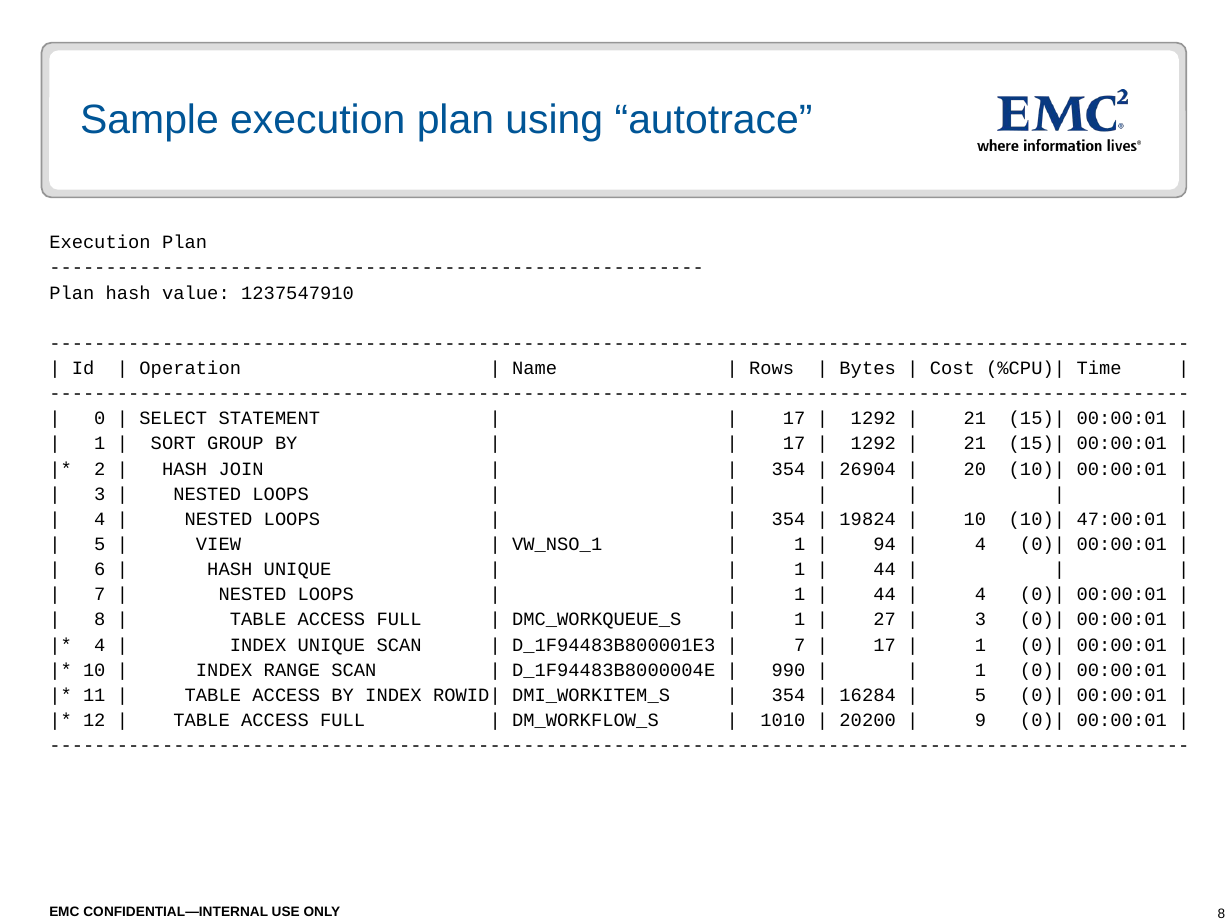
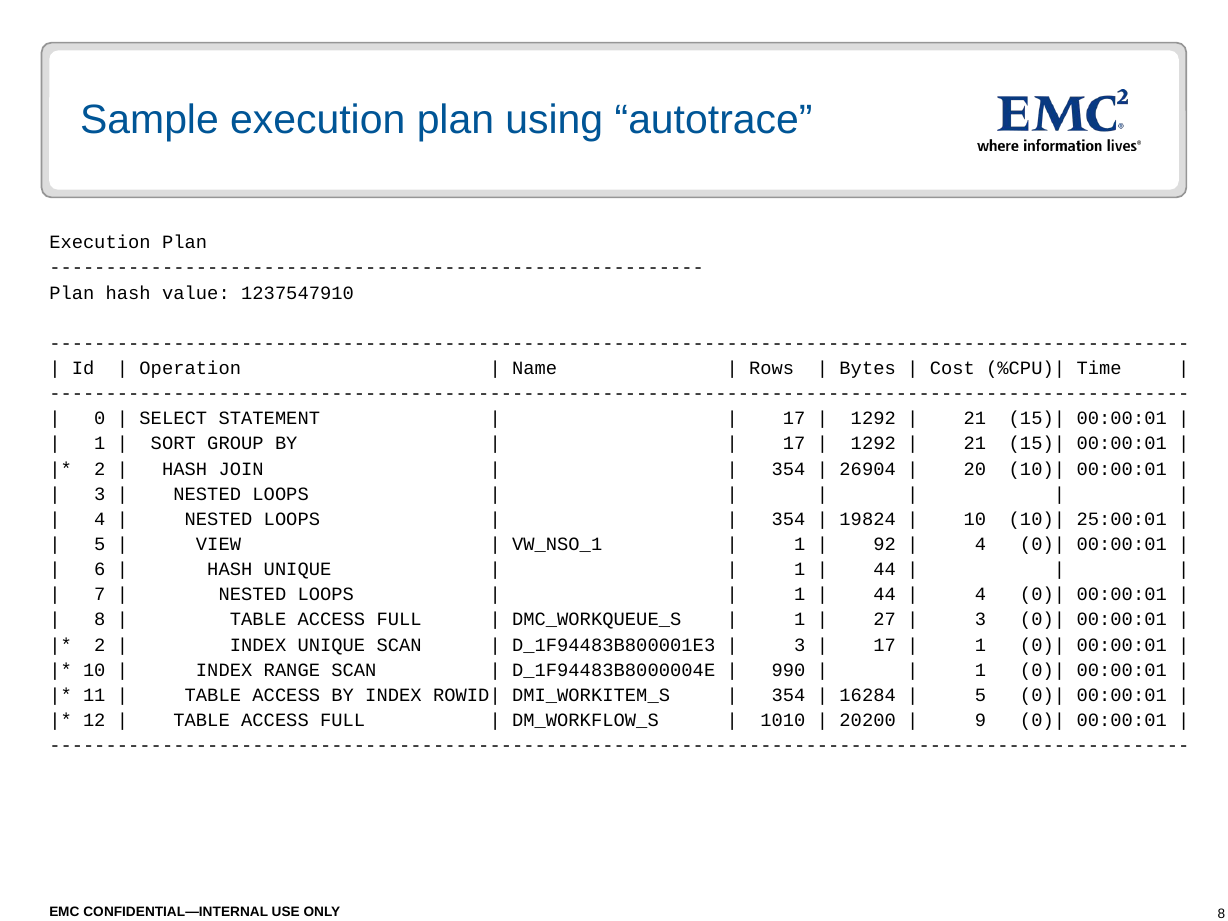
47:00:01: 47:00:01 -> 25:00:01 (1122, 519)
94: 94 -> 92 (885, 544)
4: 4 -> 2 (100, 645)
7: 7 -> 3 (800, 645)
